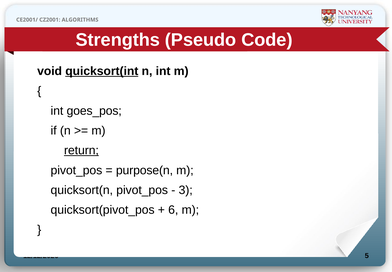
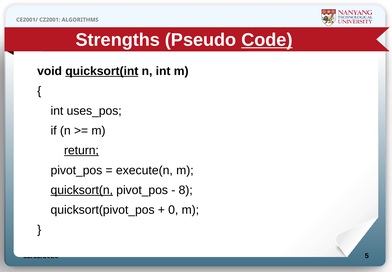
Code underline: none -> present (267, 40)
goes_pos: goes_pos -> uses_pos (94, 111)
purpose(n: purpose(n -> execute(n (144, 170)
quicksort(n underline: none -> present (82, 190)
3: 3 -> 8 (186, 190)
6: 6 -> 0 (173, 210)
